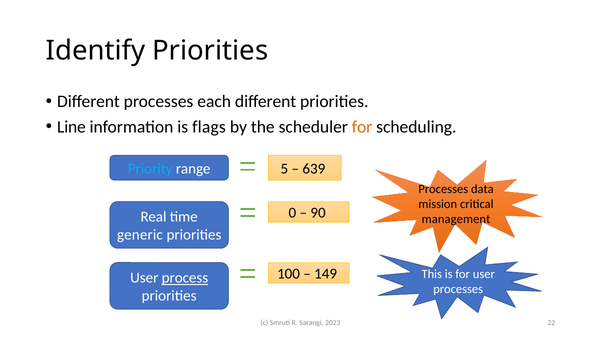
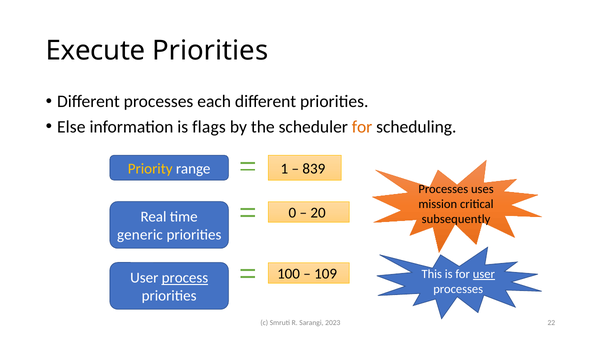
Identify: Identify -> Execute (96, 50)
Line: Line -> Else (71, 127)
Priority colour: light blue -> yellow (150, 169)
5: 5 -> 1 (284, 169)
639: 639 -> 839 (314, 169)
data: data -> uses (482, 189)
90: 90 -> 20 (318, 213)
management: management -> subsequently (456, 219)
149: 149 -> 109 (326, 274)
user underline: none -> present (484, 274)
